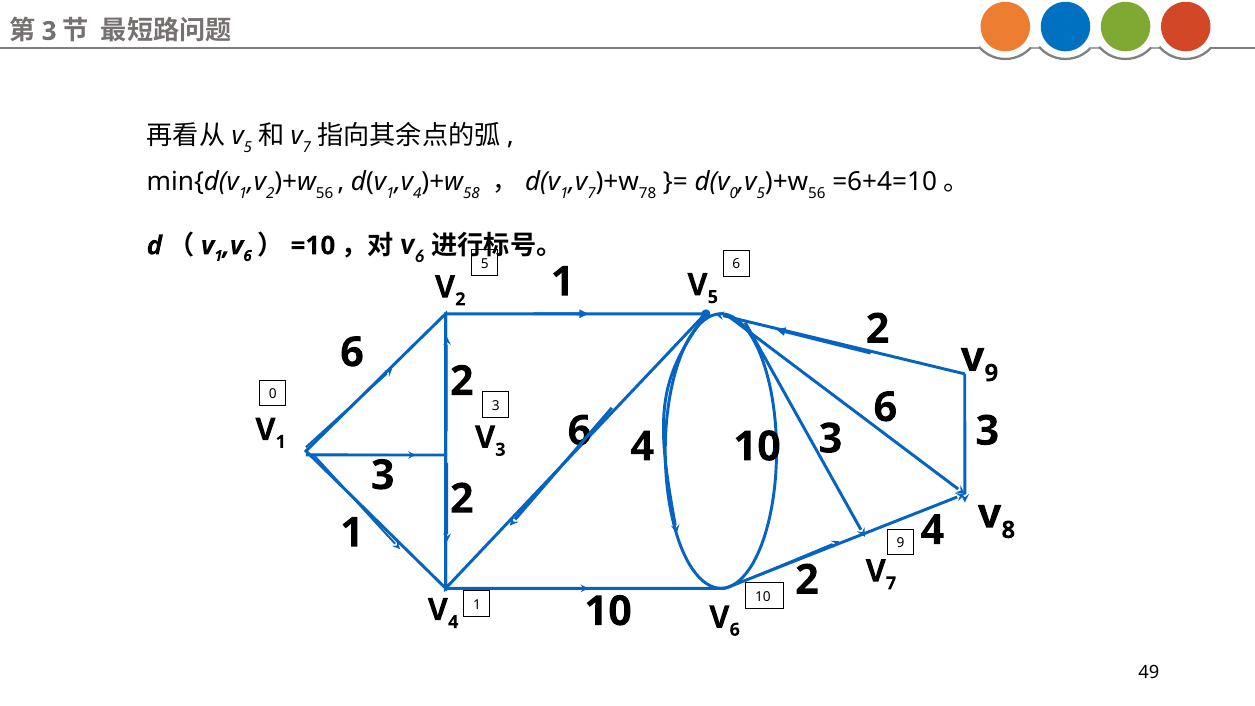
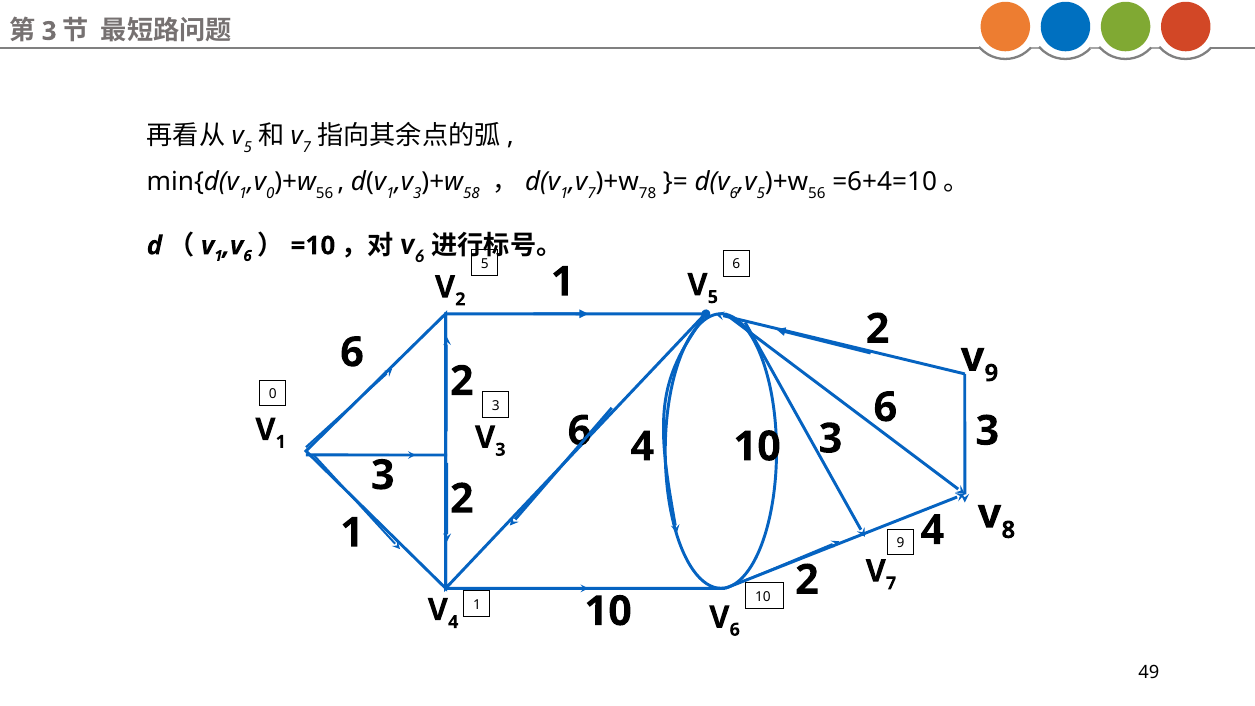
2: 2 -> 0 (270, 194)
4: 4 -> 3 (417, 194)
0: 0 -> 6 (734, 194)
